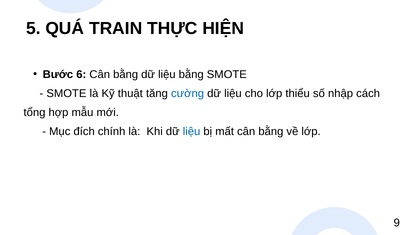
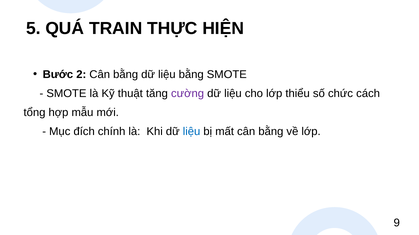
6: 6 -> 2 (81, 75)
cường colour: blue -> purple (188, 94)
nhập: nhập -> chức (341, 94)
